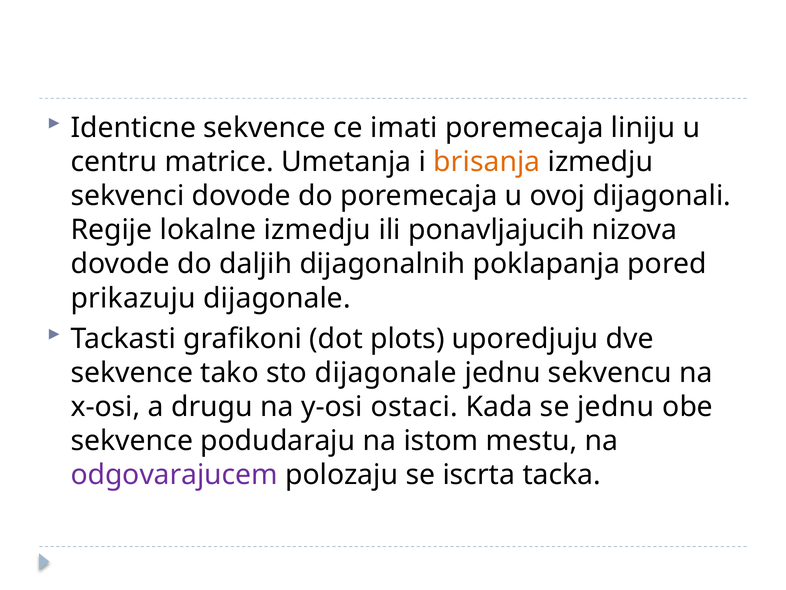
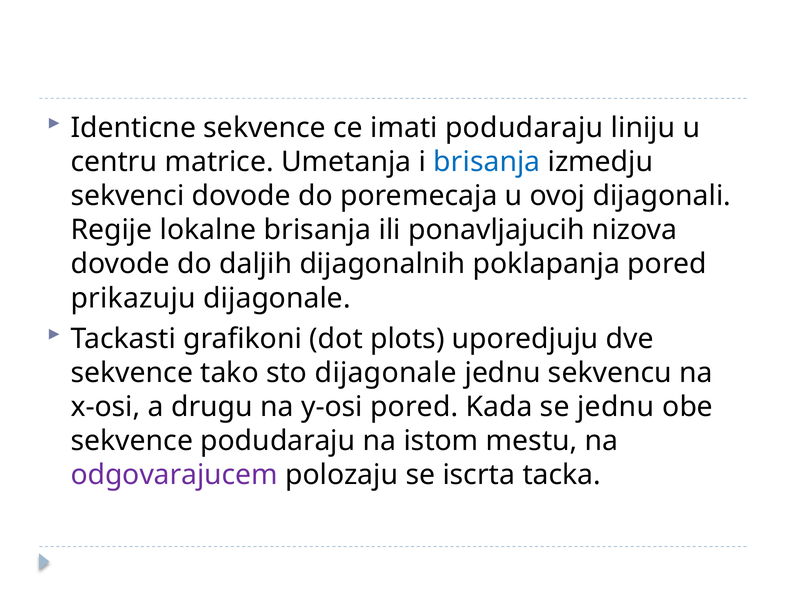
imati poremecaja: poremecaja -> podudaraju (524, 128)
brisanja colour: orange -> blue (487, 162)
lokalne izmedju: izmedju -> brisanja (317, 230)
y-osi ostaci: ostaci -> pored (414, 407)
